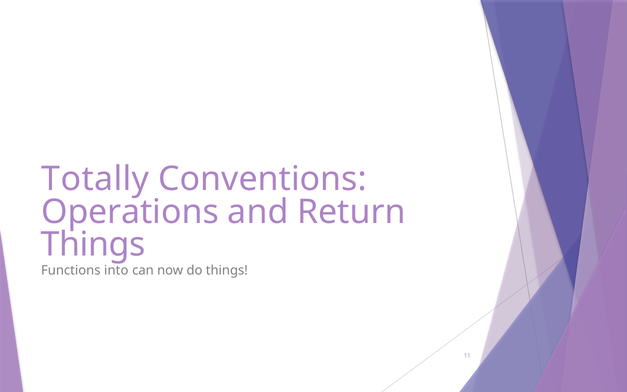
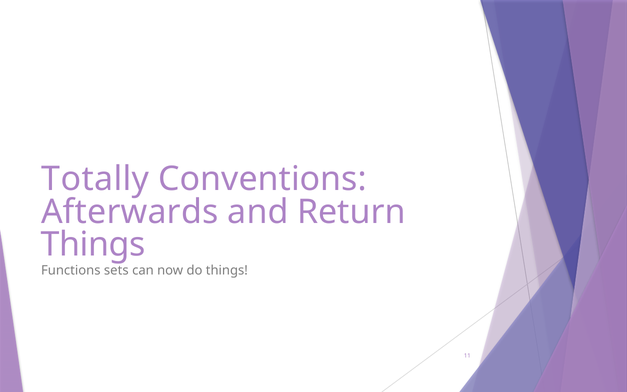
Operations: Operations -> Afterwards (130, 212)
into: into -> sets (116, 271)
